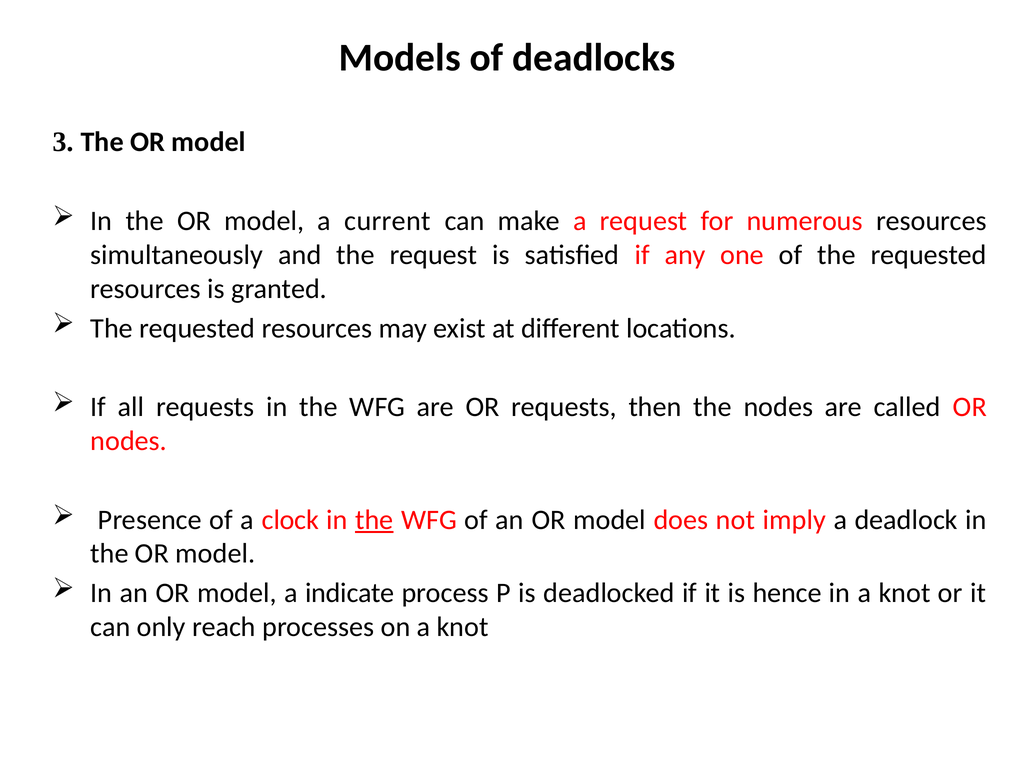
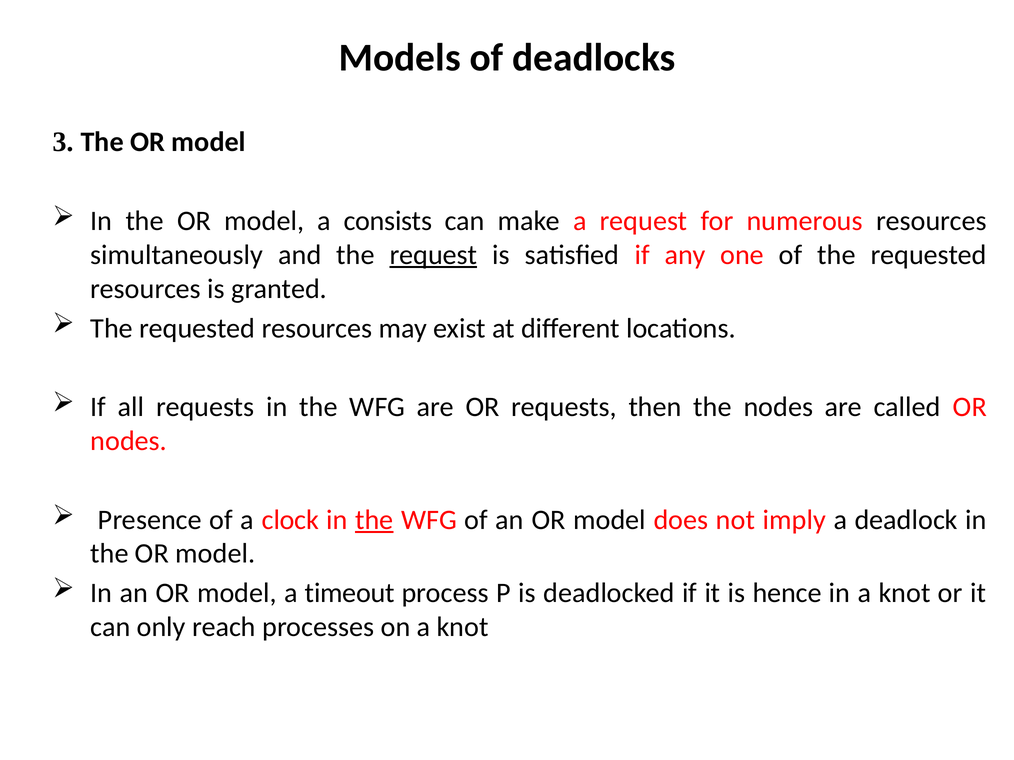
current: current -> consists (388, 221)
request underline: none -> present (433, 255)
indicate: indicate -> timeout (350, 594)
